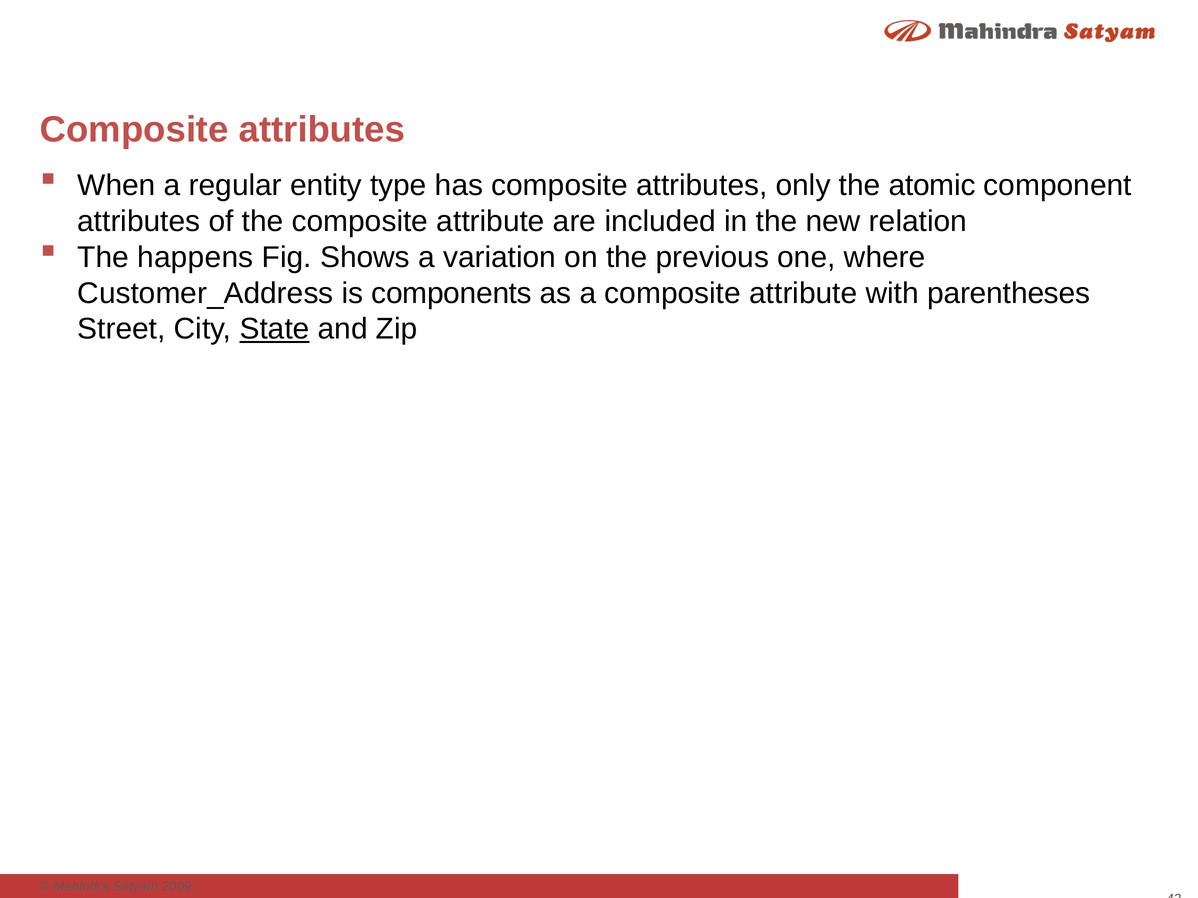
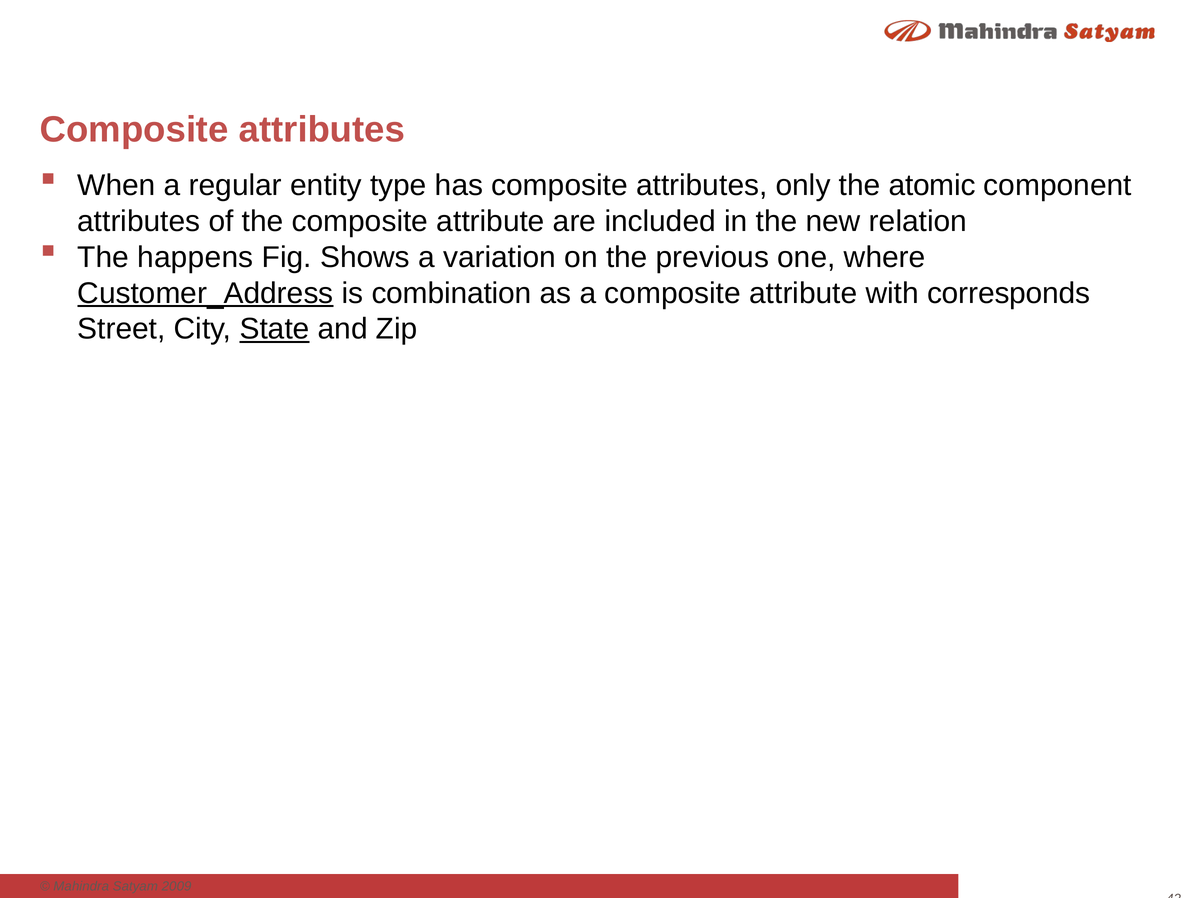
Customer_Address underline: none -> present (205, 293)
components: components -> combination (452, 293)
parentheses: parentheses -> corresponds (1009, 293)
